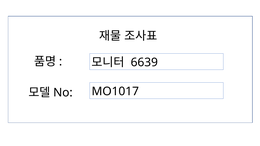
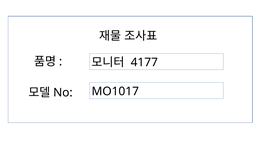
6639: 6639 -> 4177 (144, 62)
